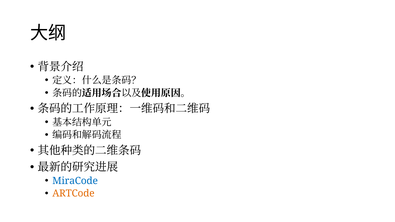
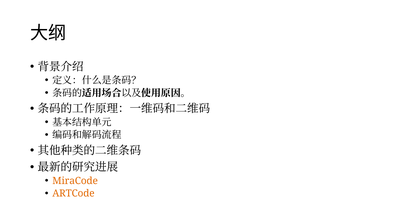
MiraCode colour: blue -> orange (75, 181)
